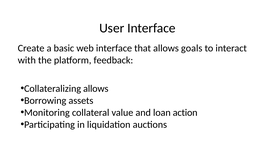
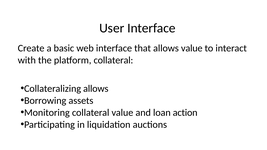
allows goals: goals -> value (192, 48)
platform feedback: feedback -> collateral (113, 60)
